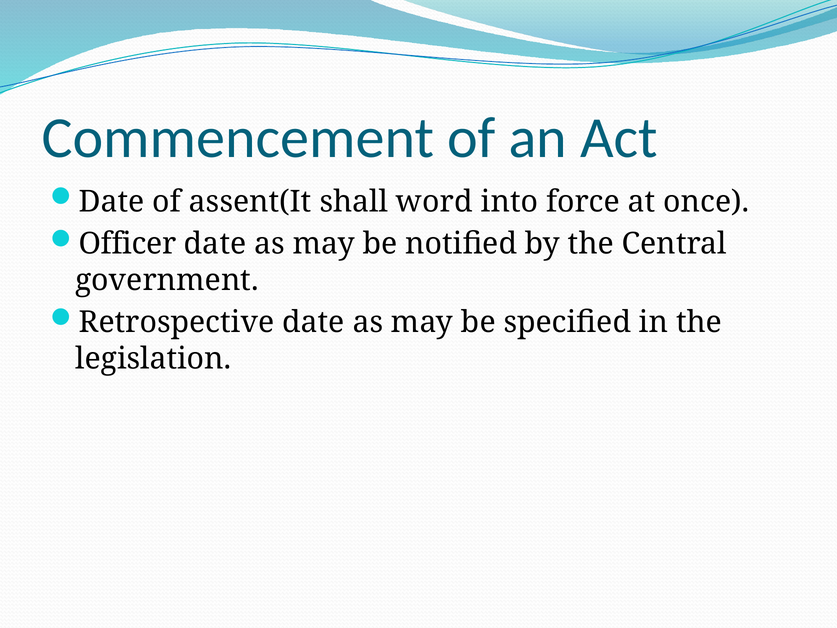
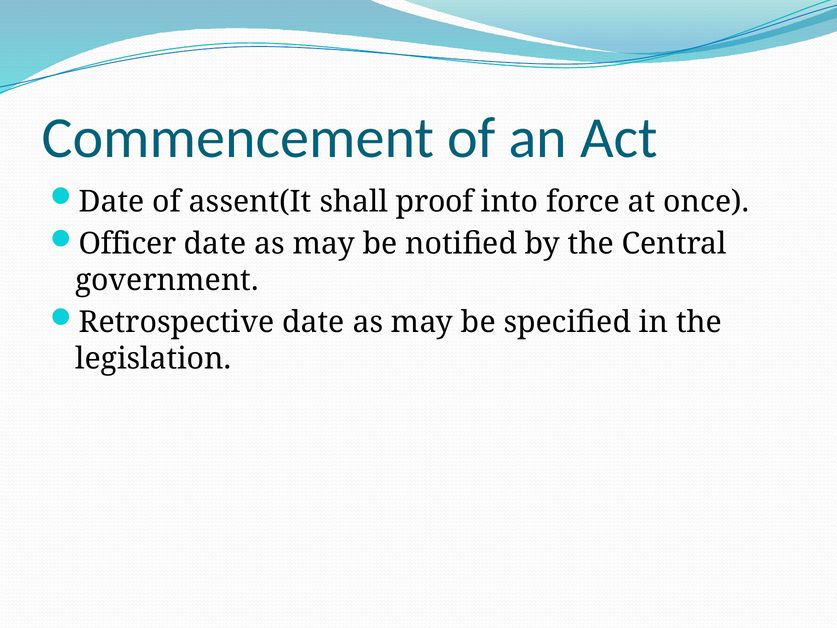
word: word -> proof (435, 202)
